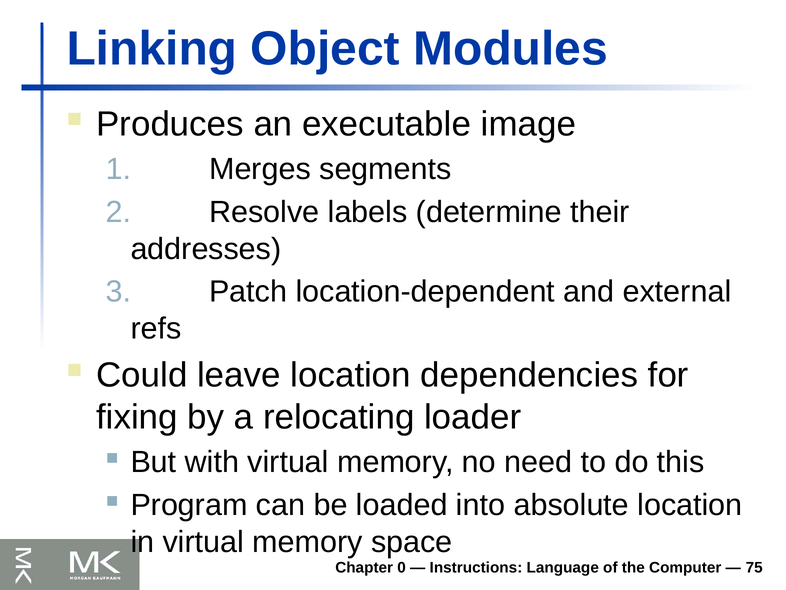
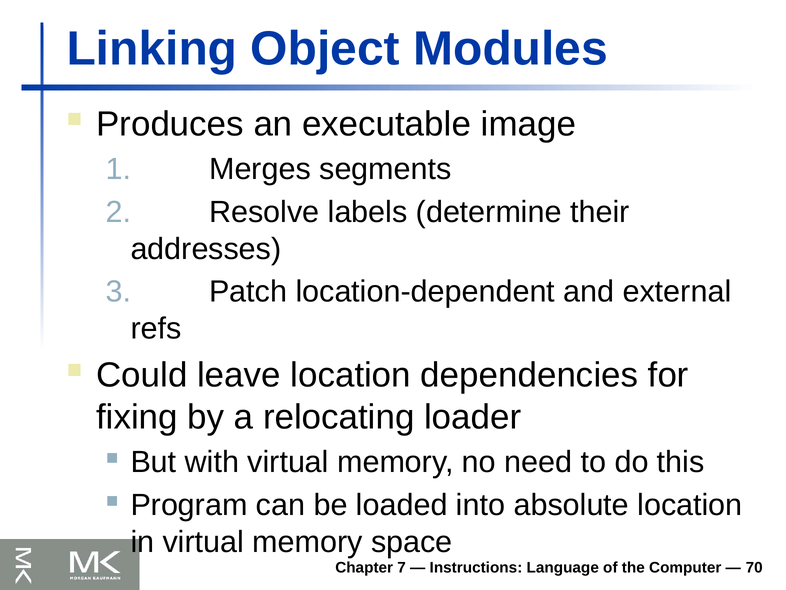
0: 0 -> 7 (402, 567)
75: 75 -> 70 (754, 567)
